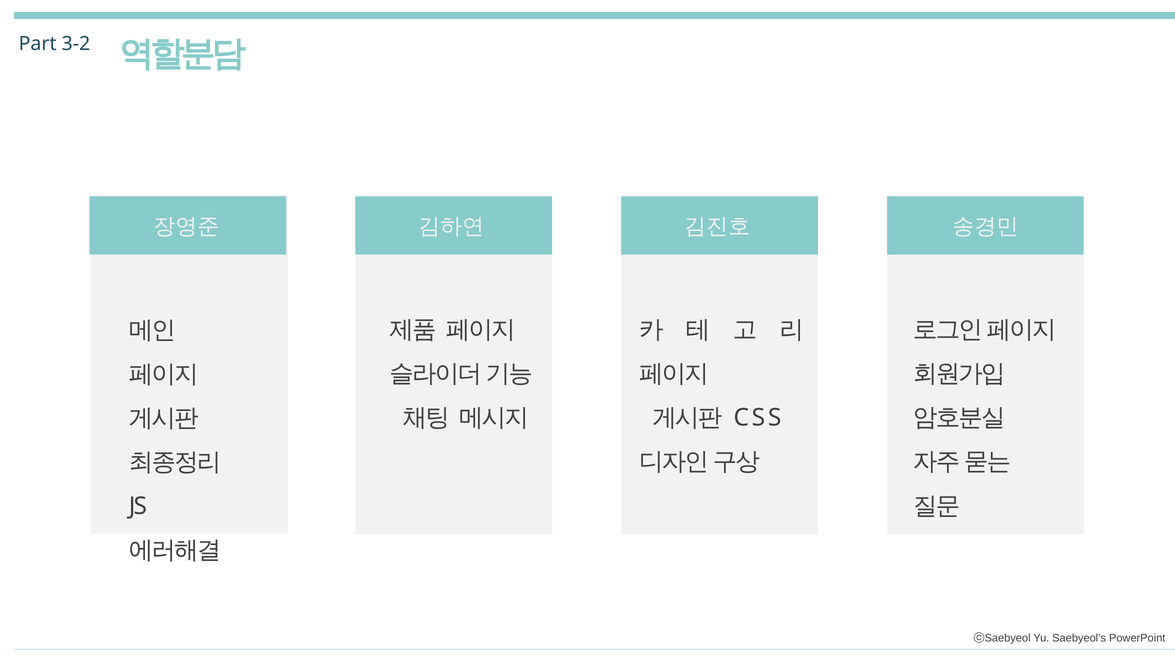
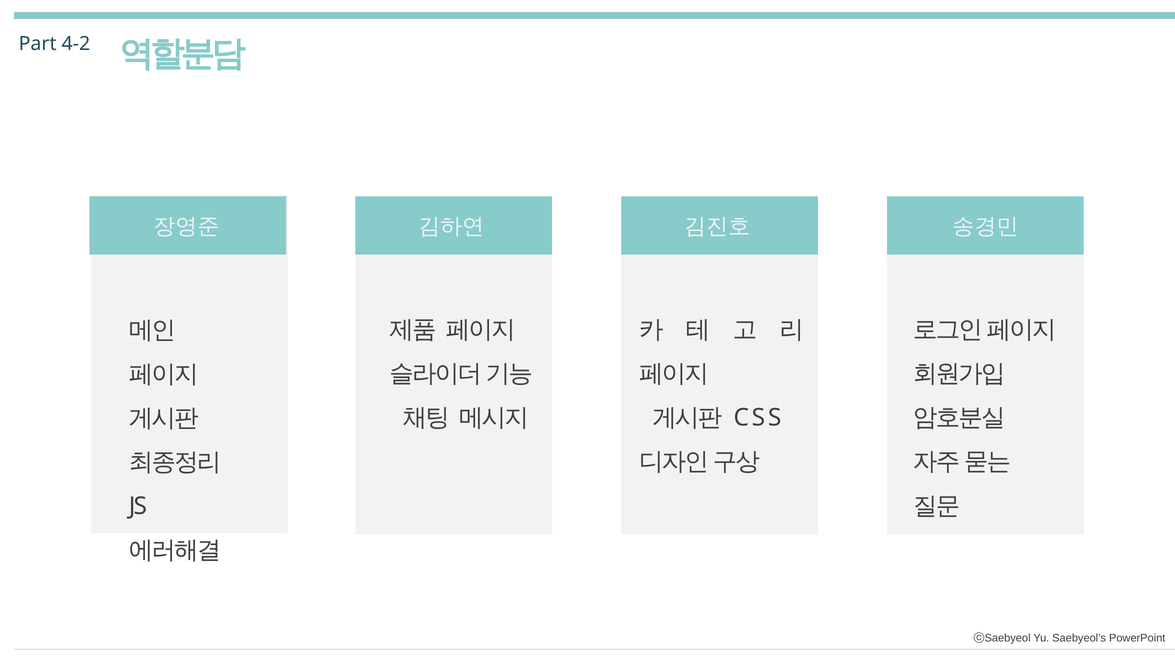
3-2: 3-2 -> 4-2 (76, 44)
